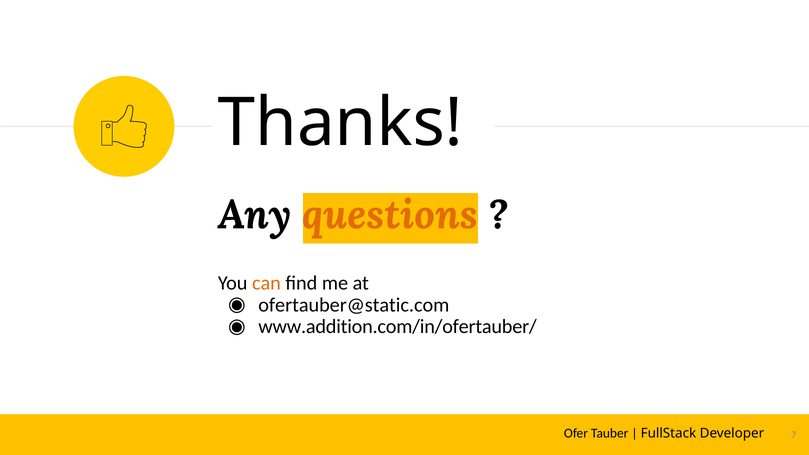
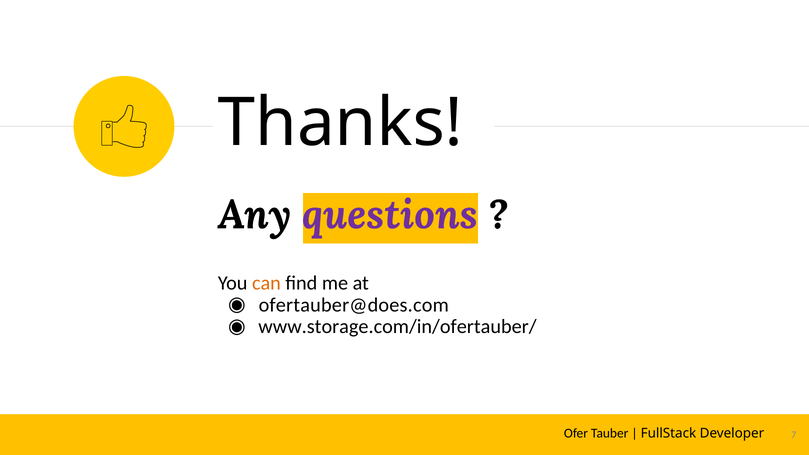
questions colour: orange -> purple (390, 215)
ofertauber@static.com: ofertauber@static.com -> ofertauber@does.com (354, 305)
www.addition.com/in/ofertauber/: www.addition.com/in/ofertauber/ -> www.storage.com/in/ofertauber/ (397, 327)
